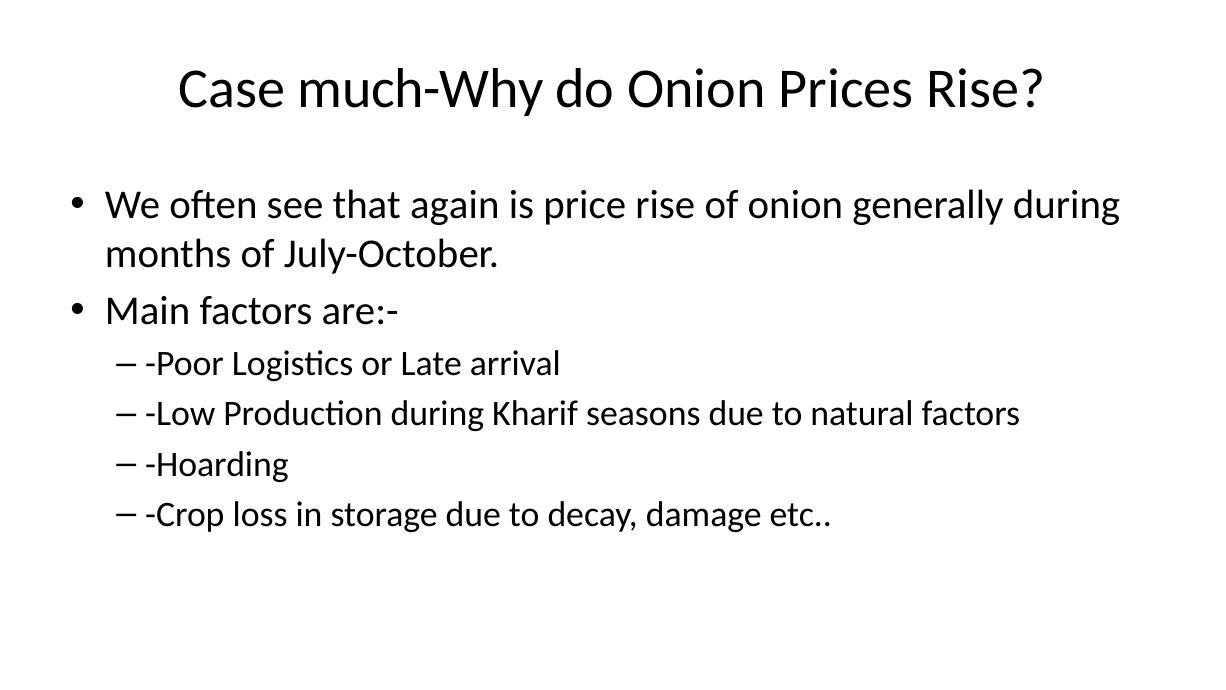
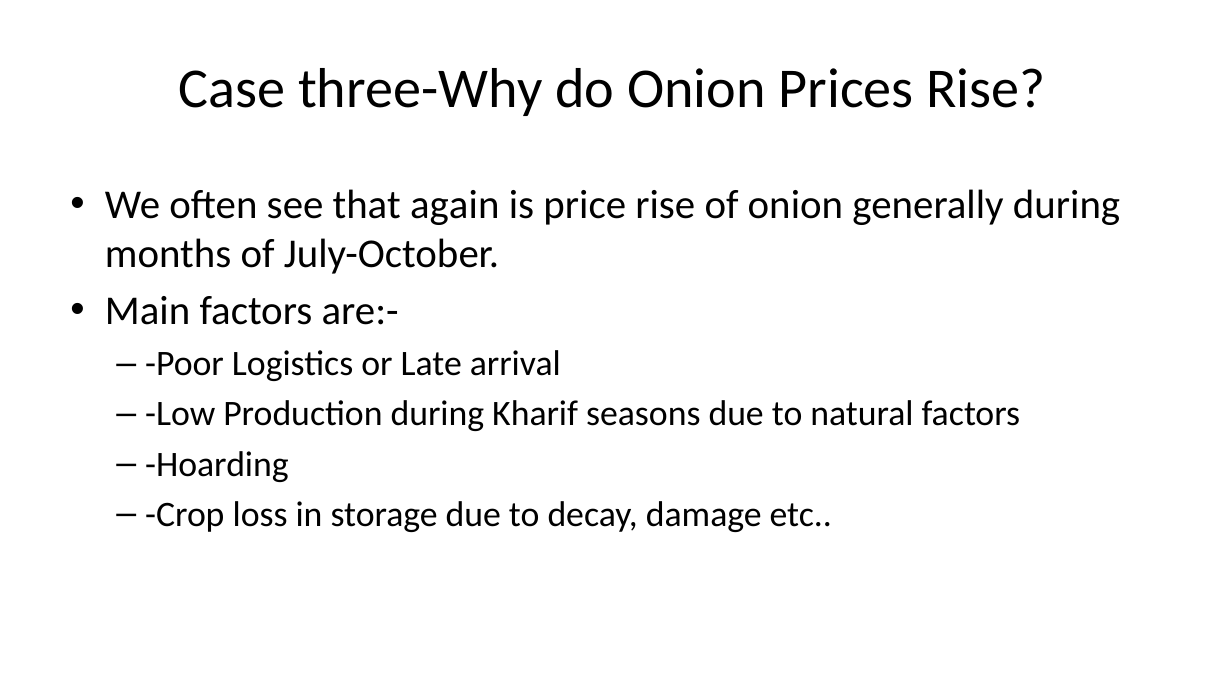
much-Why: much-Why -> three-Why (421, 89)
